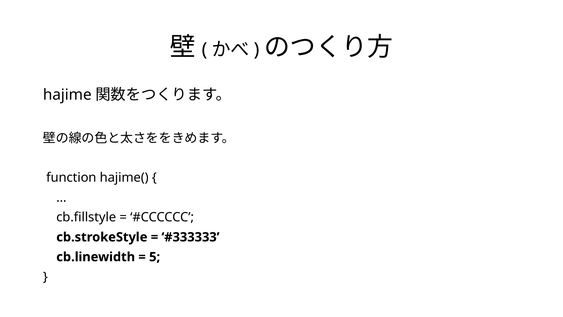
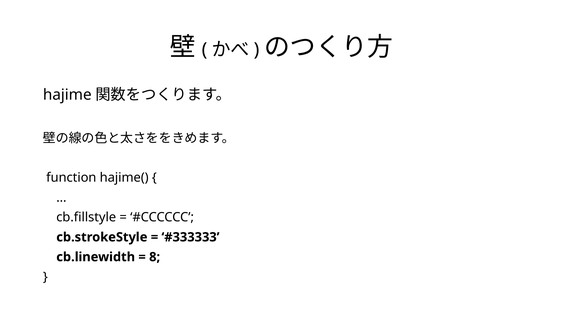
5: 5 -> 8 (155, 257)
